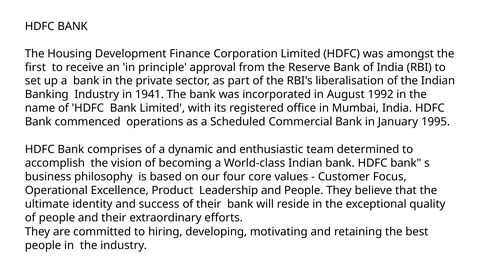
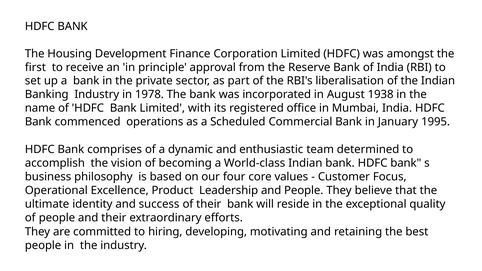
1941: 1941 -> 1978 (149, 95)
1992: 1992 -> 1938 (381, 95)
